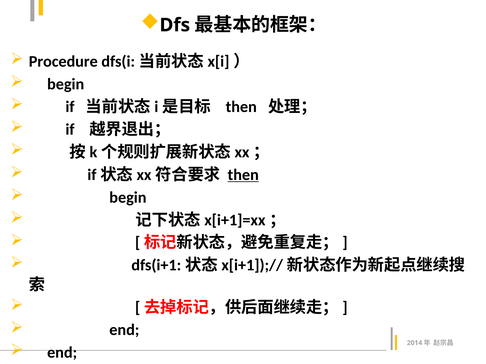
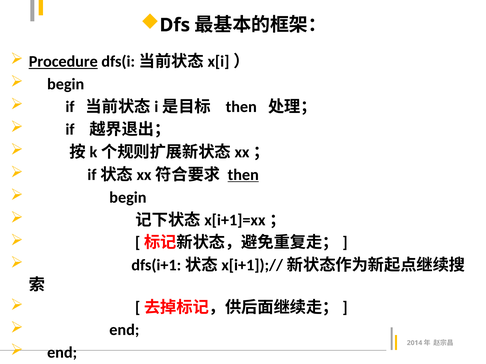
Procedure underline: none -> present (63, 62)
